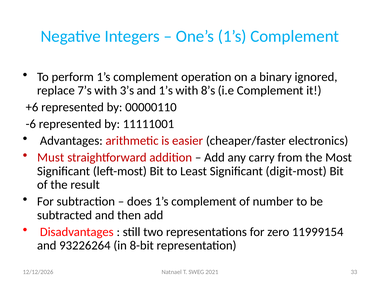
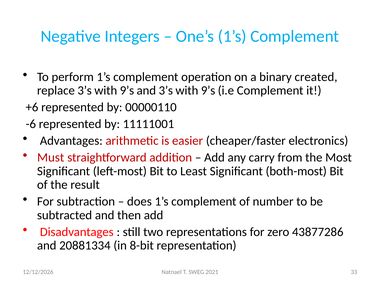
ignored: ignored -> created (316, 77)
replace 7’s: 7’s -> 3’s (85, 91)
3’s: 3’s -> 9’s (127, 91)
and 1’s: 1’s -> 3’s (166, 91)
8’s: 8’s -> 9’s (208, 91)
digit-most: digit-most -> both-most (296, 171)
11999154: 11999154 -> 43877286 (318, 232)
93226264: 93226264 -> 20881334 (85, 246)
